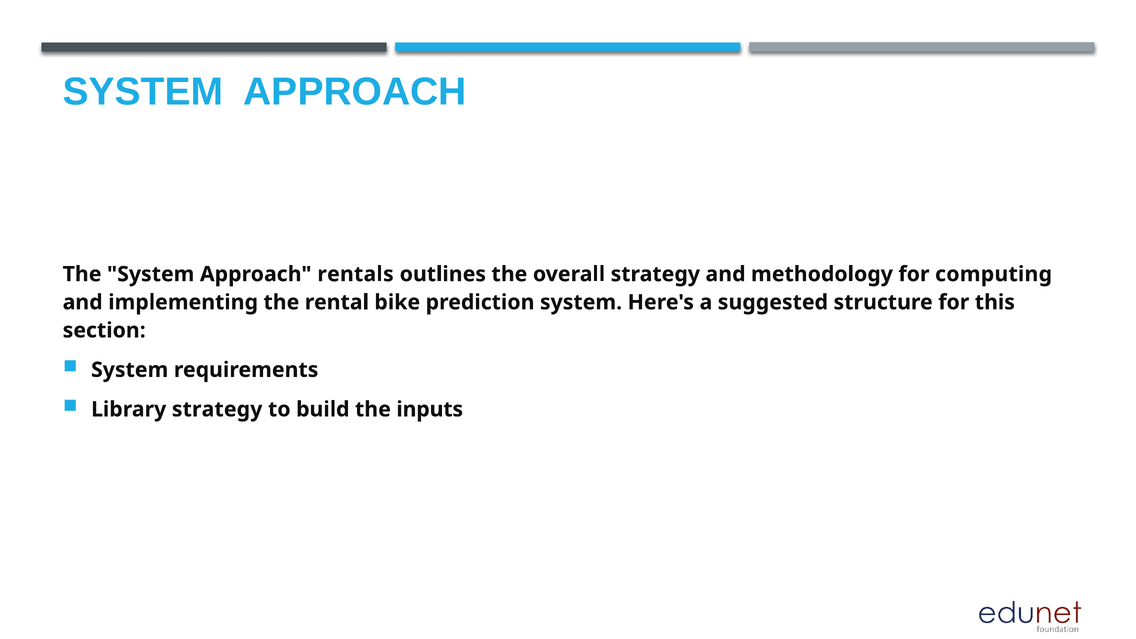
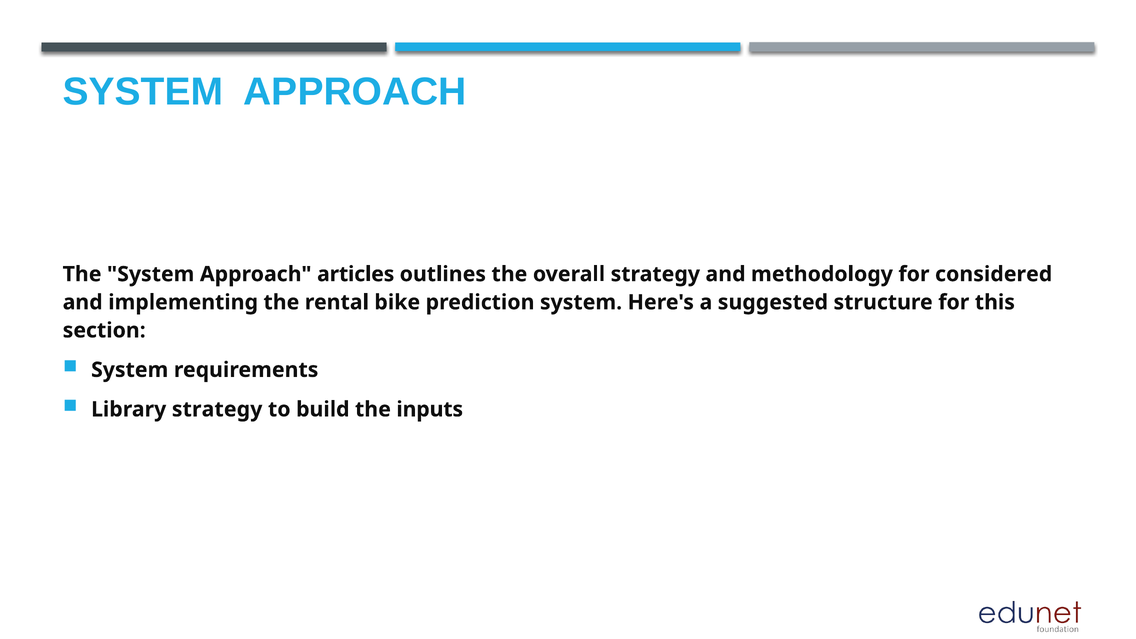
rentals: rentals -> articles (356, 274)
computing: computing -> considered (994, 274)
